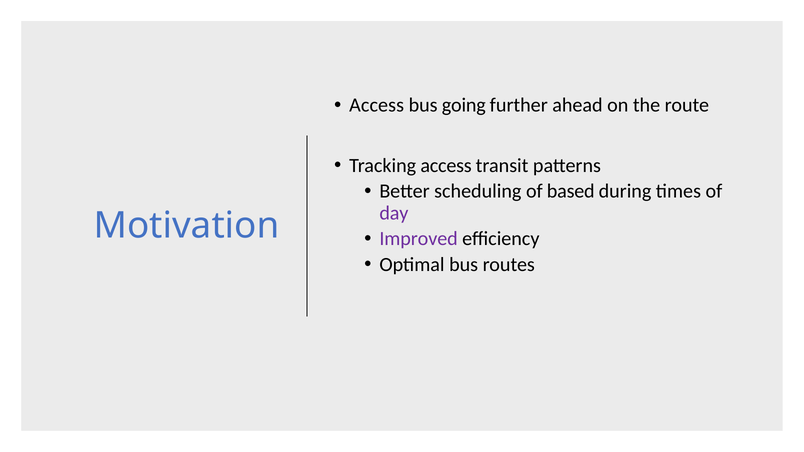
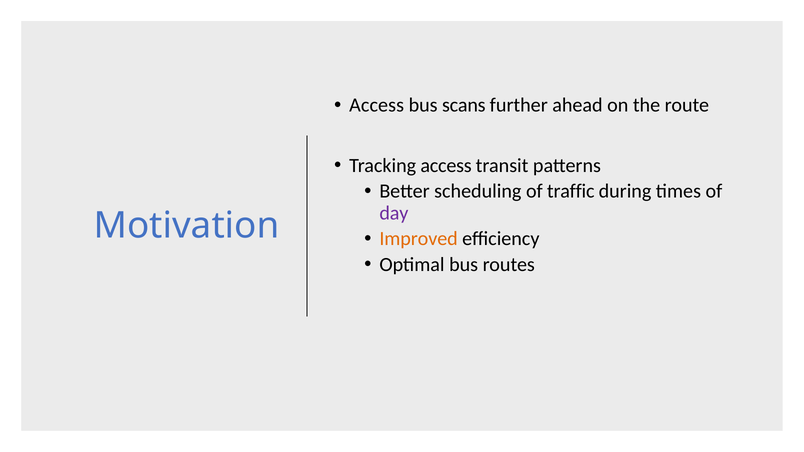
going: going -> scans (464, 105)
based: based -> traffic (571, 191)
Improved colour: purple -> orange (419, 239)
